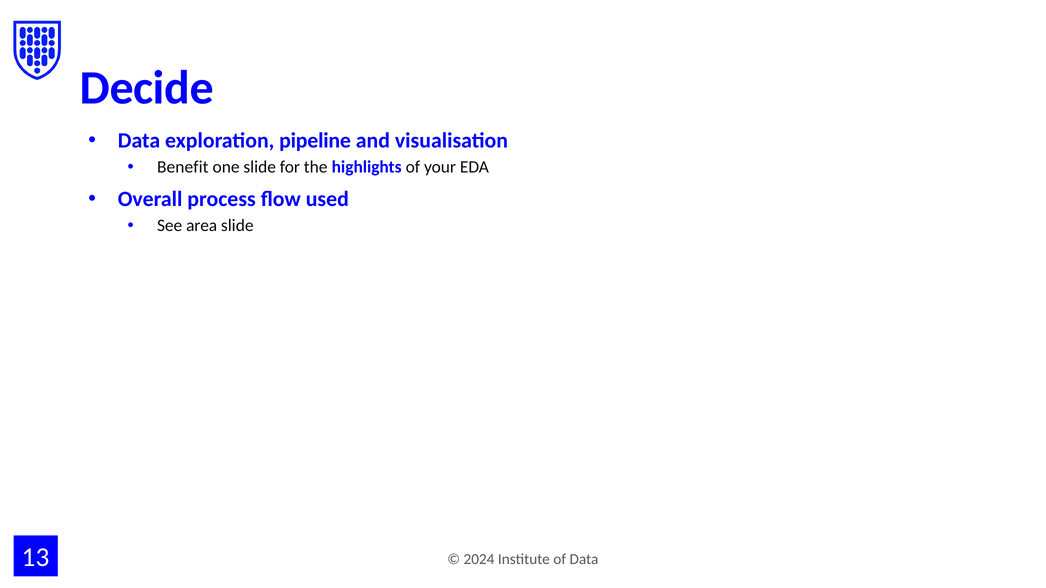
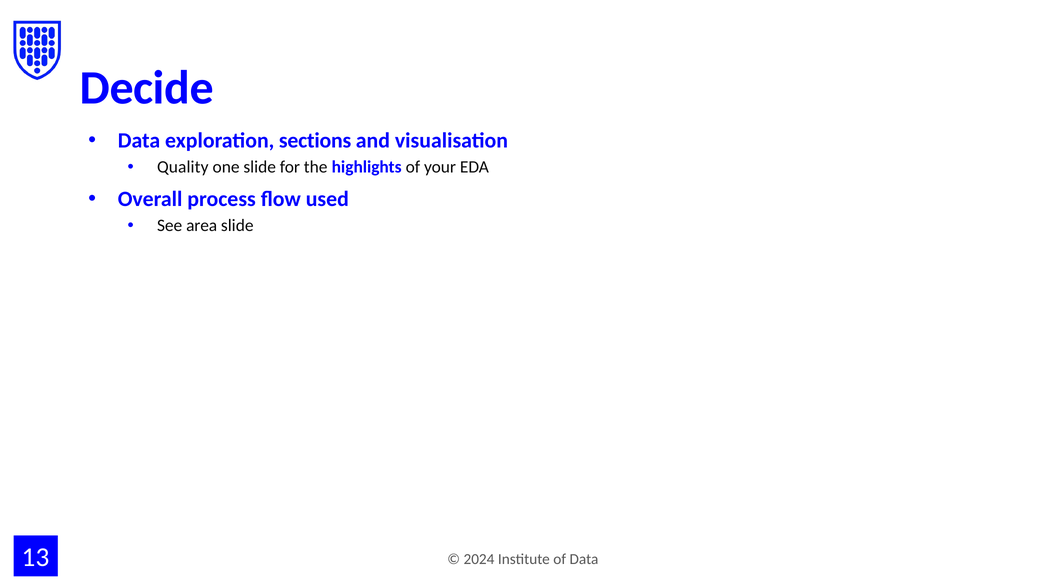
pipeline: pipeline -> sections (315, 141)
Benefit: Benefit -> Quality (183, 167)
